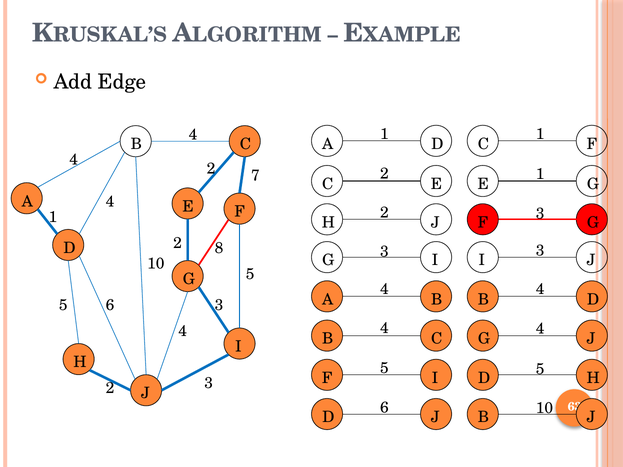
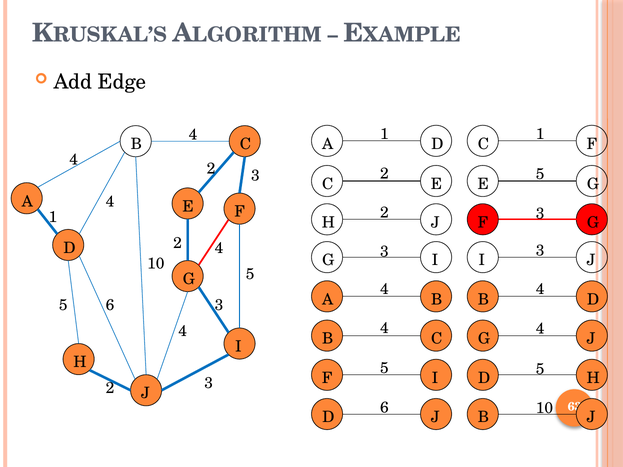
2 7: 7 -> 3 (255, 176)
1: 1 -> 5 (540, 174)
2 8: 8 -> 4 (219, 248)
